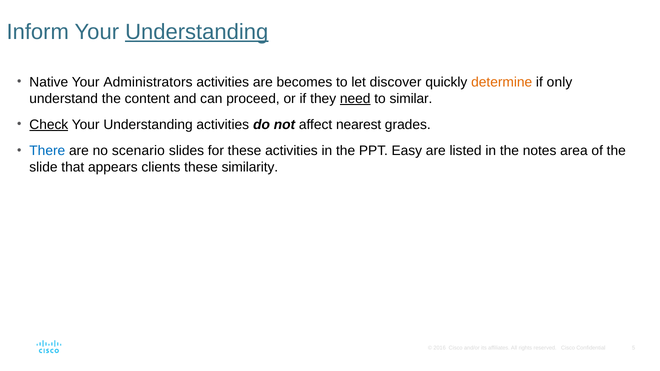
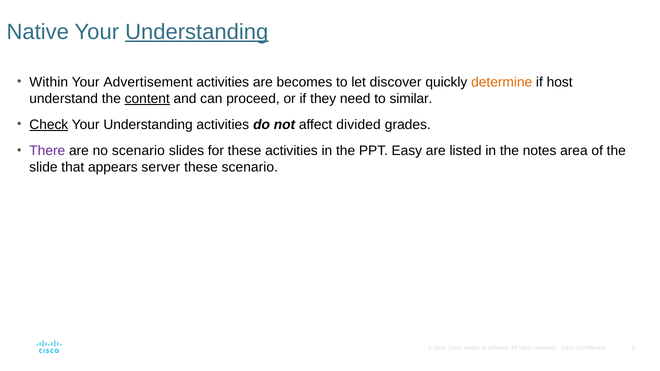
Inform: Inform -> Native (38, 32)
Native: Native -> Within (49, 82)
Administrators: Administrators -> Advertisement (148, 82)
only: only -> host (560, 82)
content underline: none -> present (147, 99)
need underline: present -> none (355, 99)
nearest: nearest -> divided (359, 125)
There colour: blue -> purple (47, 151)
clients: clients -> server (161, 167)
these similarity: similarity -> scenario (250, 167)
